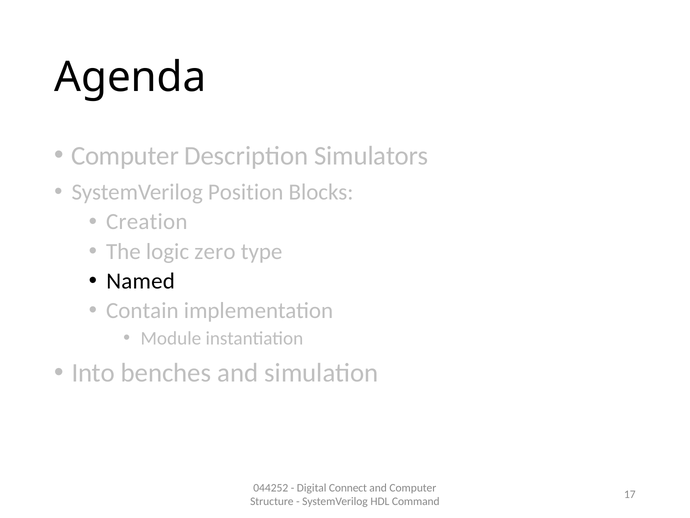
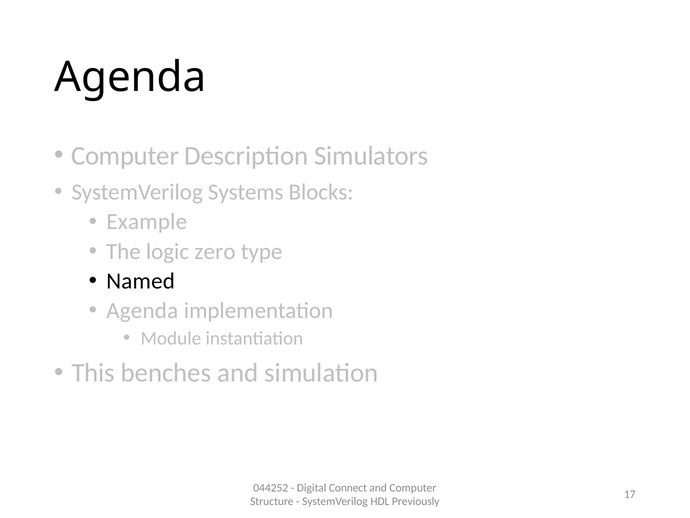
Position: Position -> Systems (246, 192)
Creation: Creation -> Example (147, 222)
Contain: Contain -> Agenda (142, 310)
Into: Into -> This (93, 372)
Command: Command -> Previously (416, 501)
